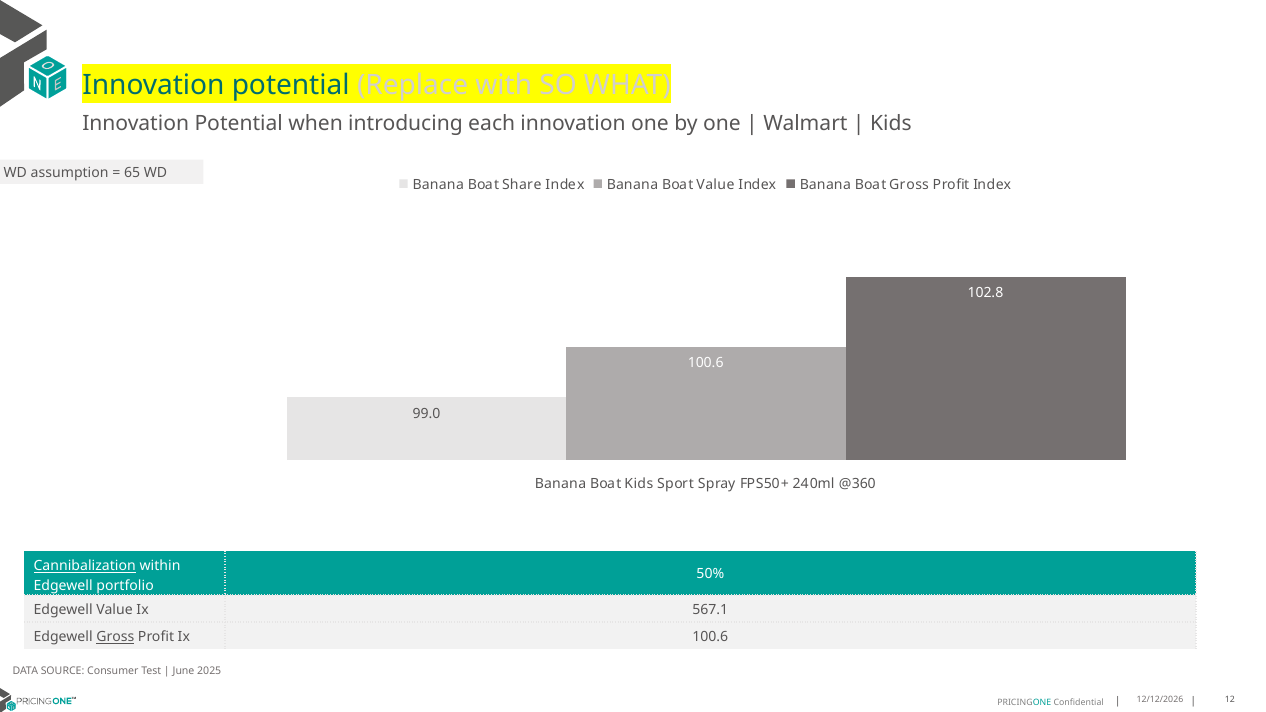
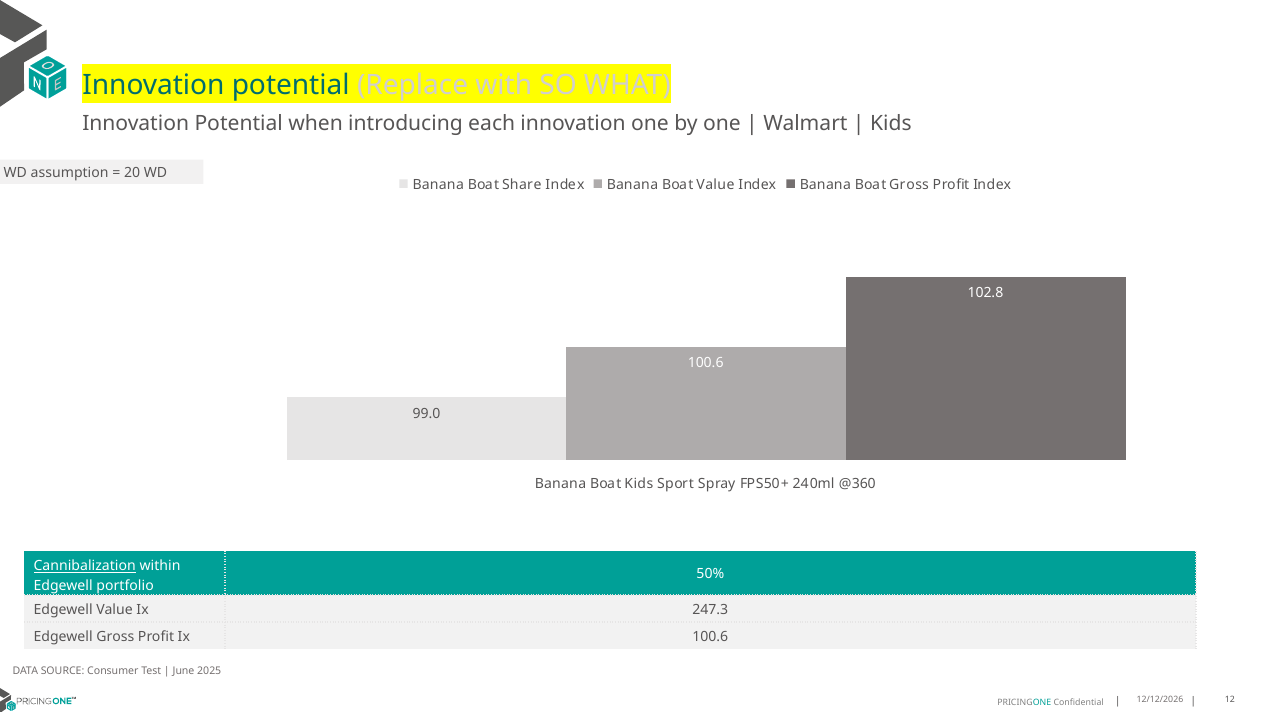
65: 65 -> 20 (132, 173)
567.1: 567.1 -> 247.3 (710, 610)
Gross underline: present -> none (115, 637)
